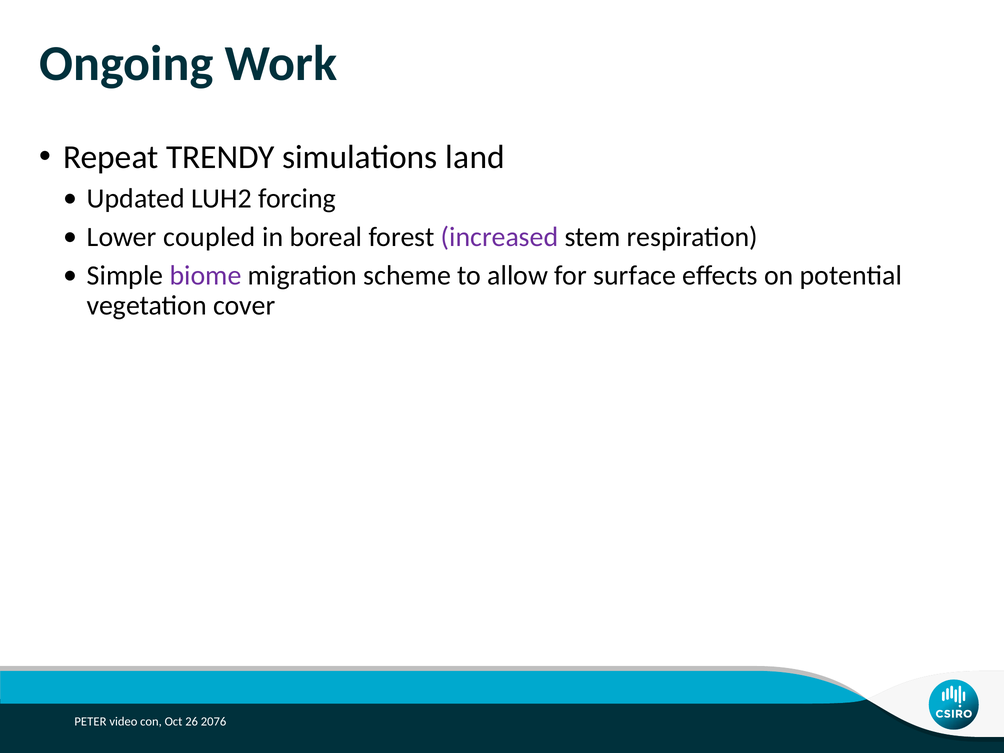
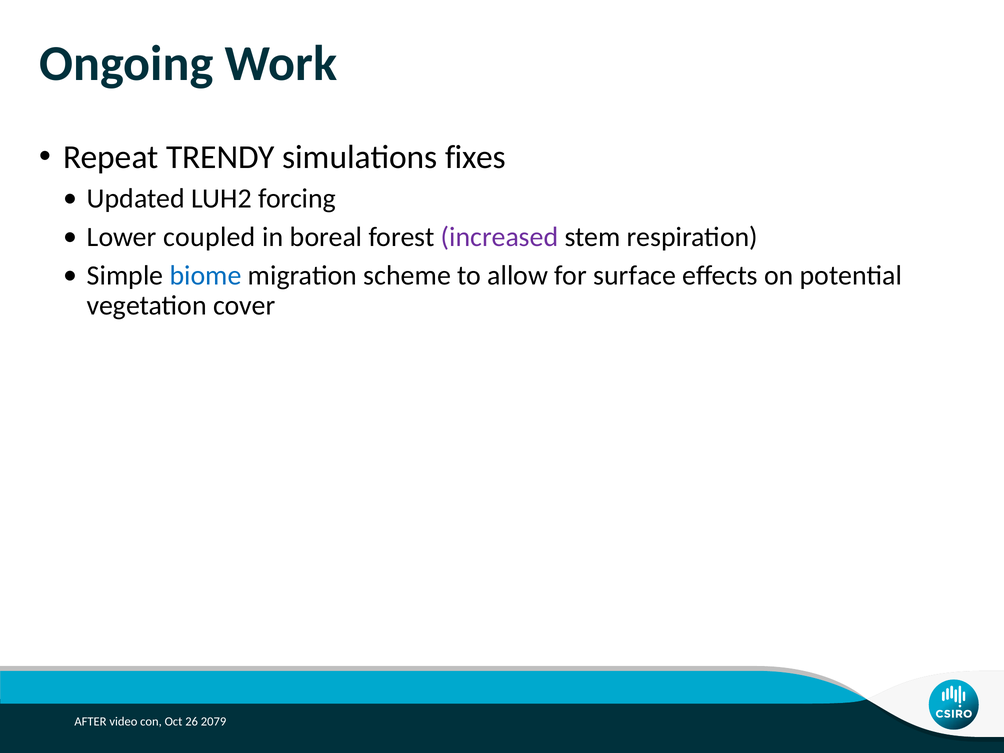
land: land -> fixes (475, 157)
biome colour: purple -> blue (206, 276)
PETER: PETER -> AFTER (90, 722)
2076: 2076 -> 2079 (214, 722)
